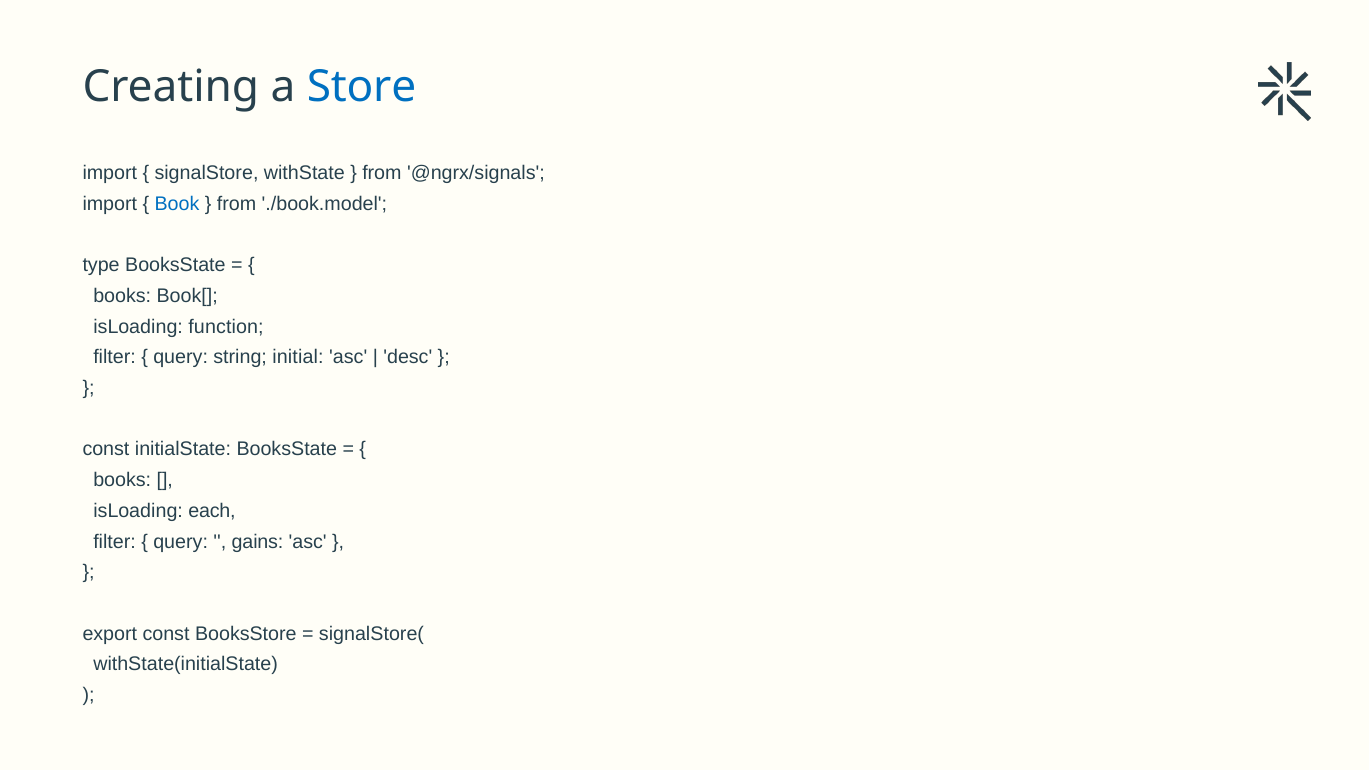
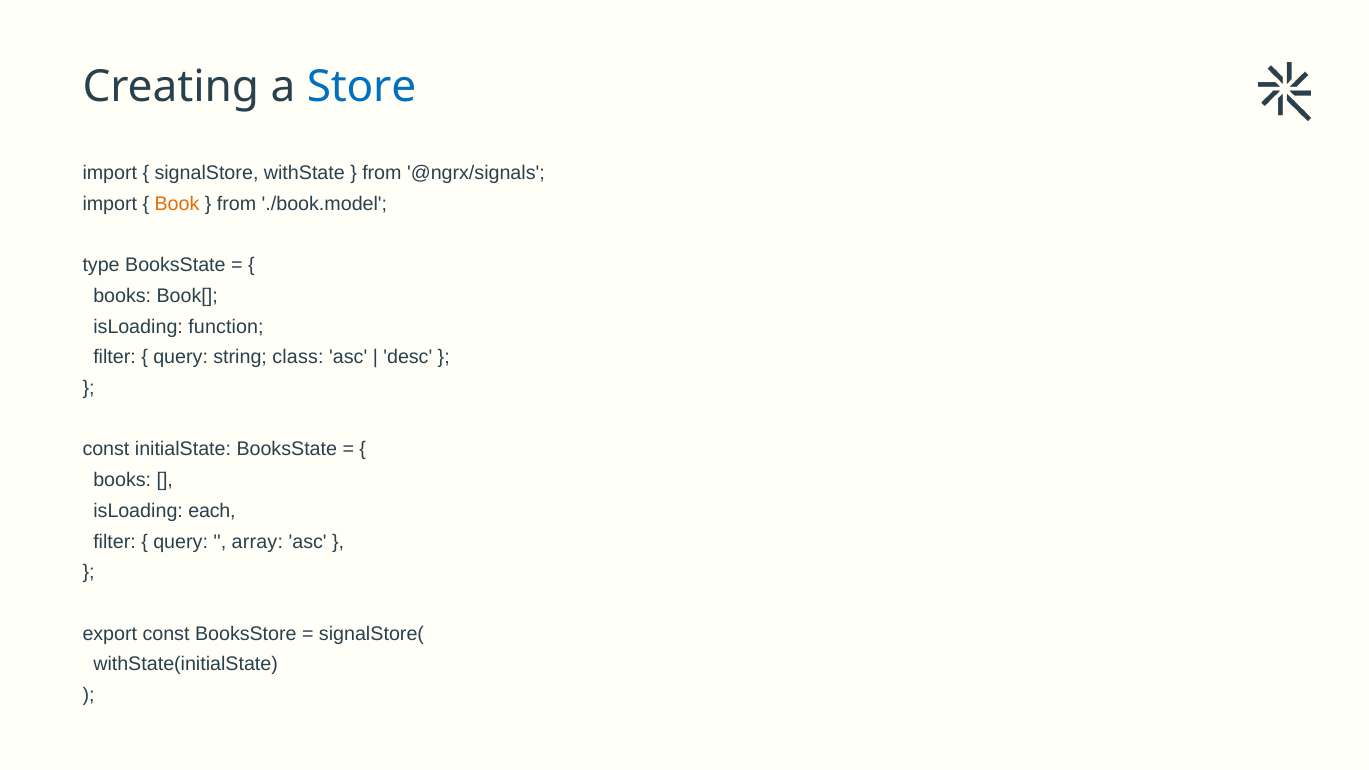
Book colour: blue -> orange (177, 204)
initial: initial -> class (298, 357)
gains: gains -> array (257, 542)
